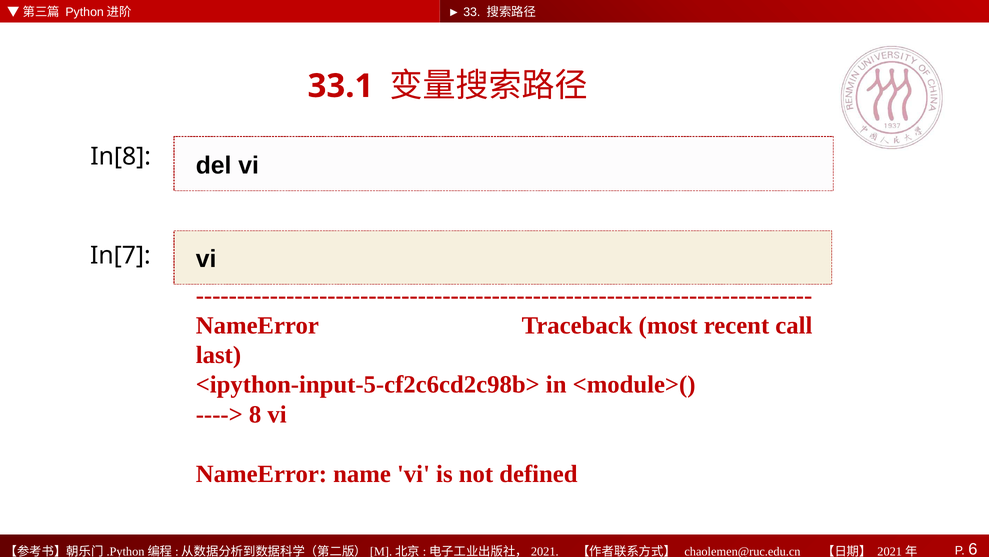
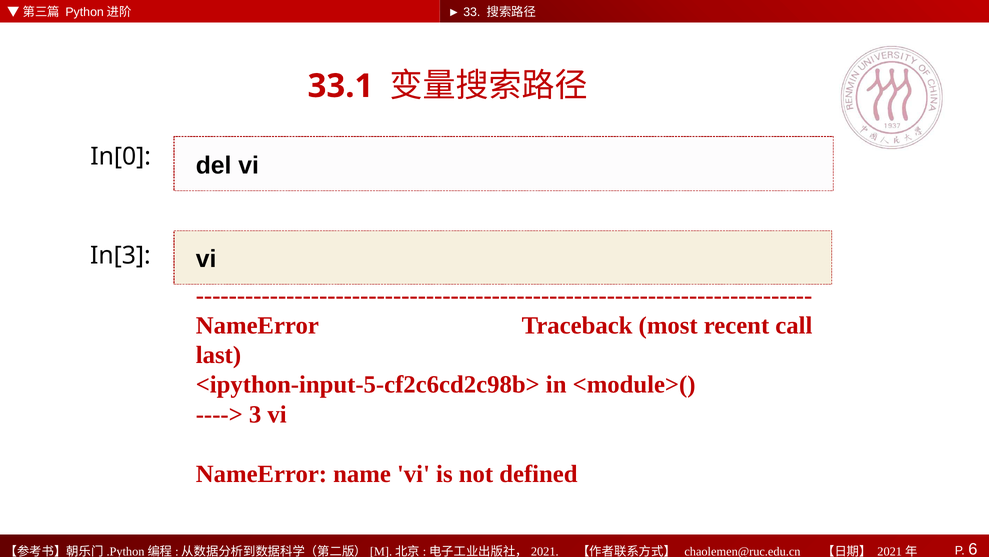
In[8: In[8 -> In[0 (121, 157)
In[7: In[7 -> In[3 (120, 255)
8: 8 -> 3 (255, 414)
